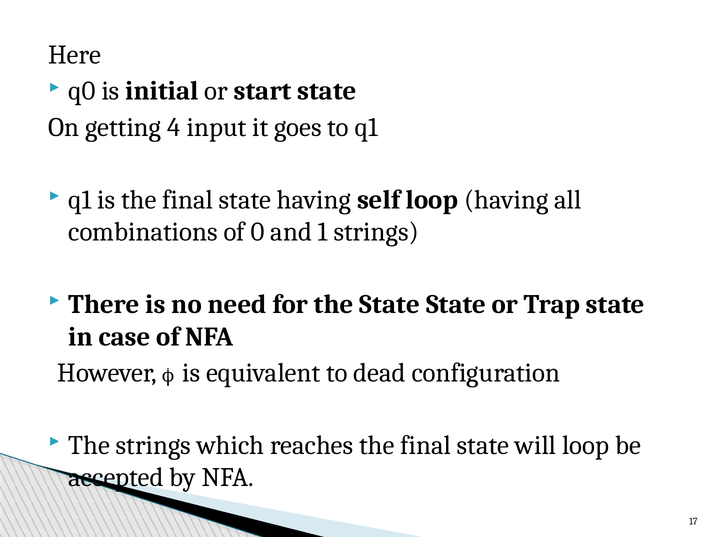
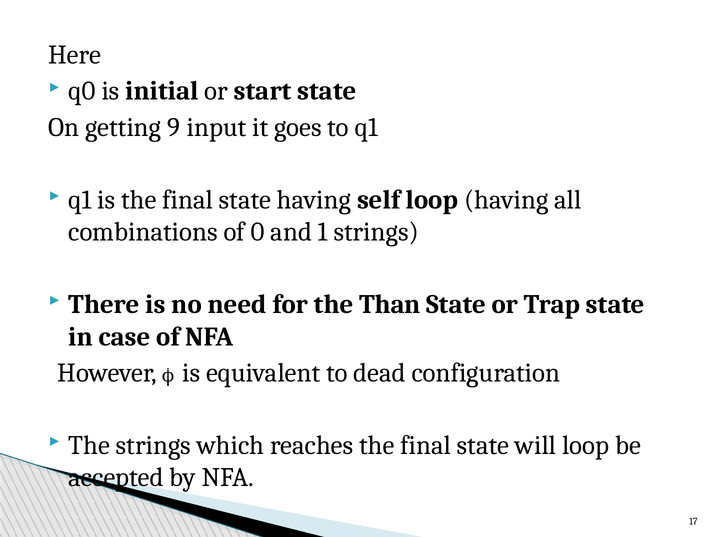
4: 4 -> 9 (174, 127)
the State: State -> Than (390, 304)
